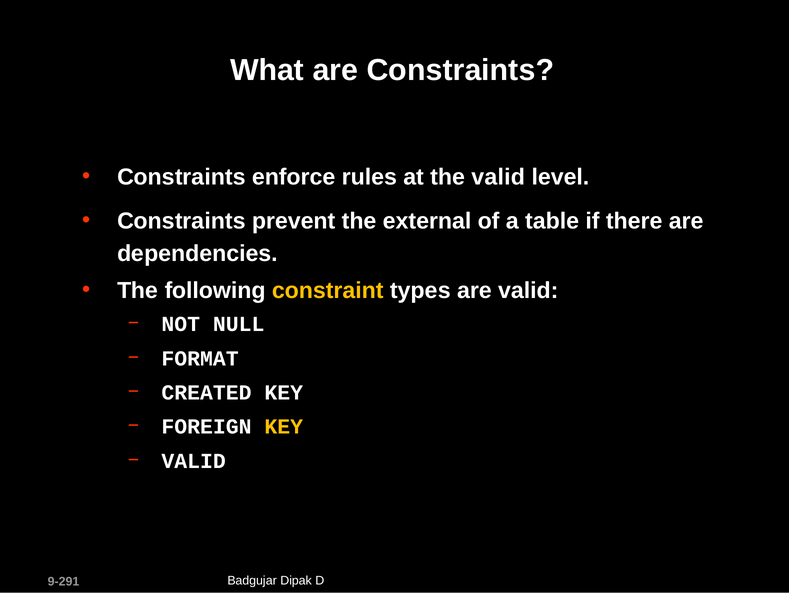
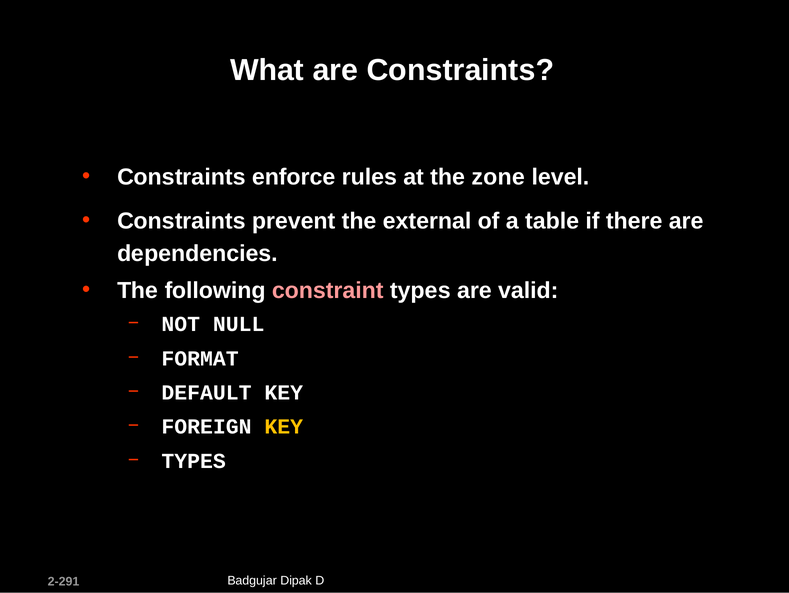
the valid: valid -> zone (498, 177)
constraint colour: yellow -> pink (328, 290)
CREATED: CREATED -> DEFAULT (206, 392)
VALID: VALID -> TYPES (194, 461)
9-291: 9-291 -> 2-291 (64, 581)
